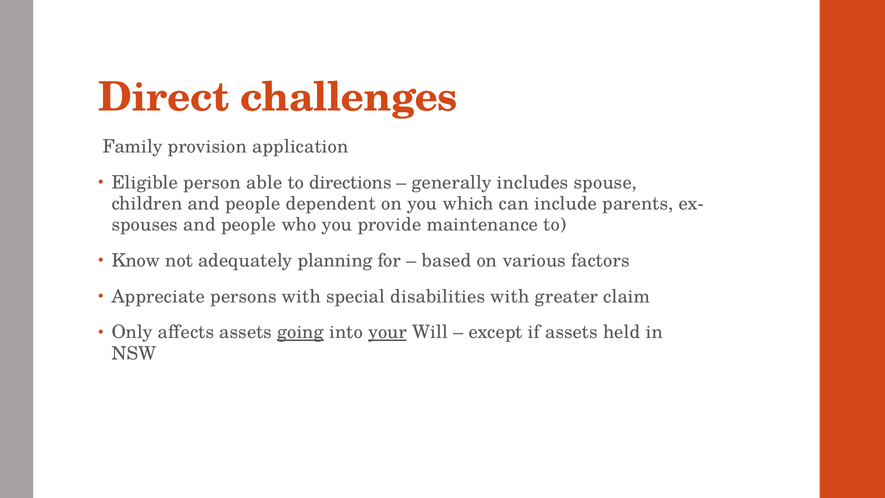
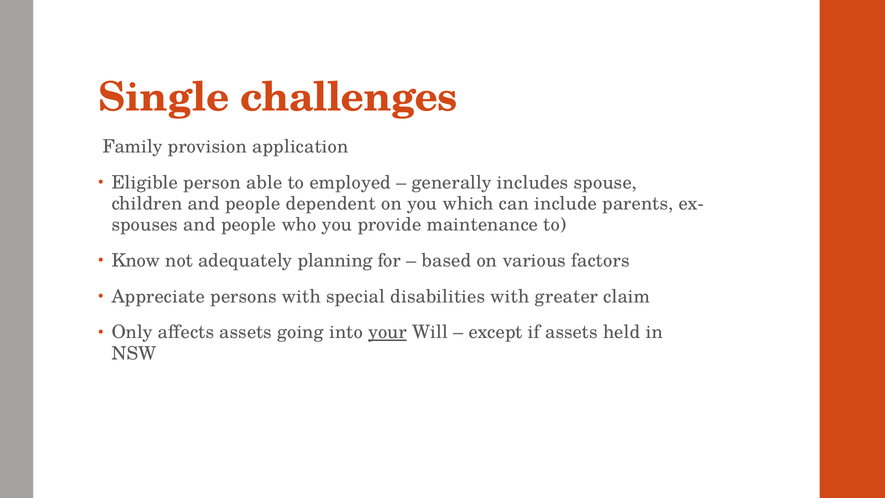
Direct: Direct -> Single (164, 97)
directions: directions -> employed (350, 183)
going underline: present -> none (300, 332)
